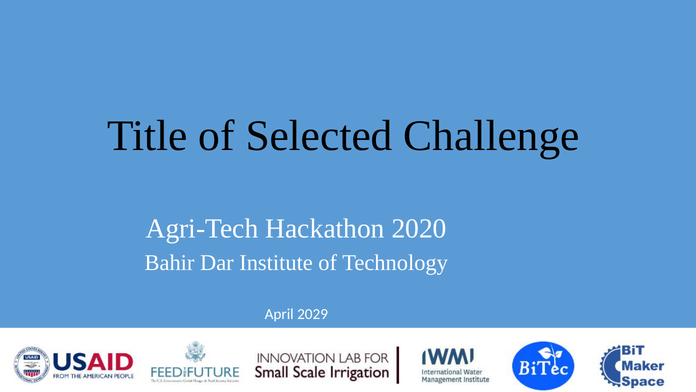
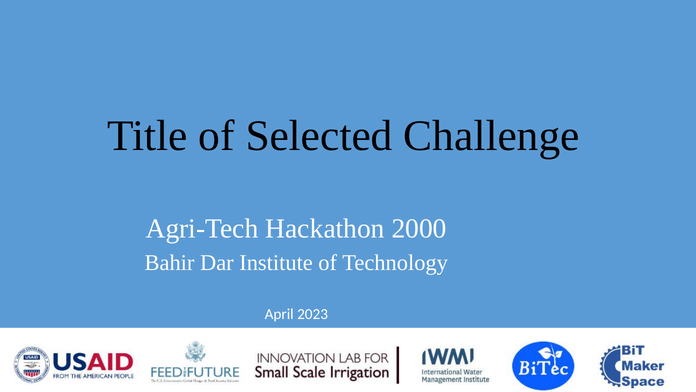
2020: 2020 -> 2000 (419, 228)
2029: 2029 -> 2023 (313, 314)
